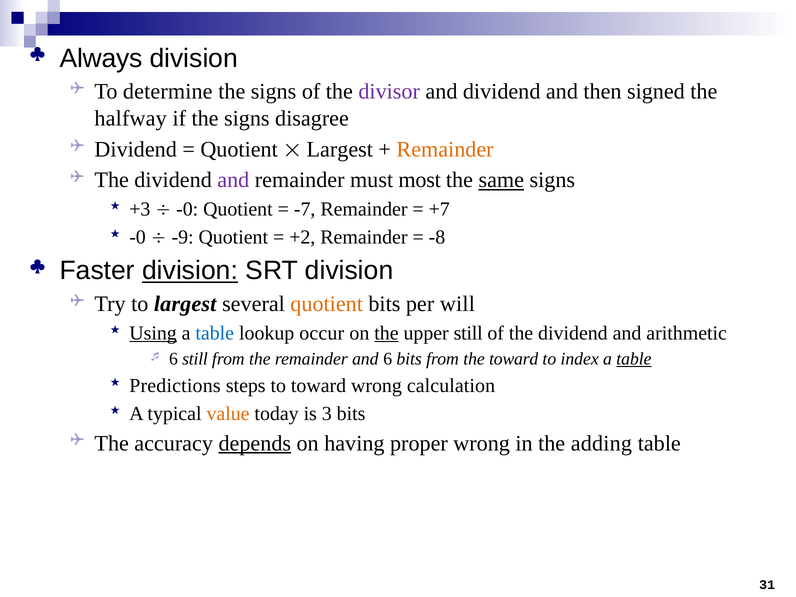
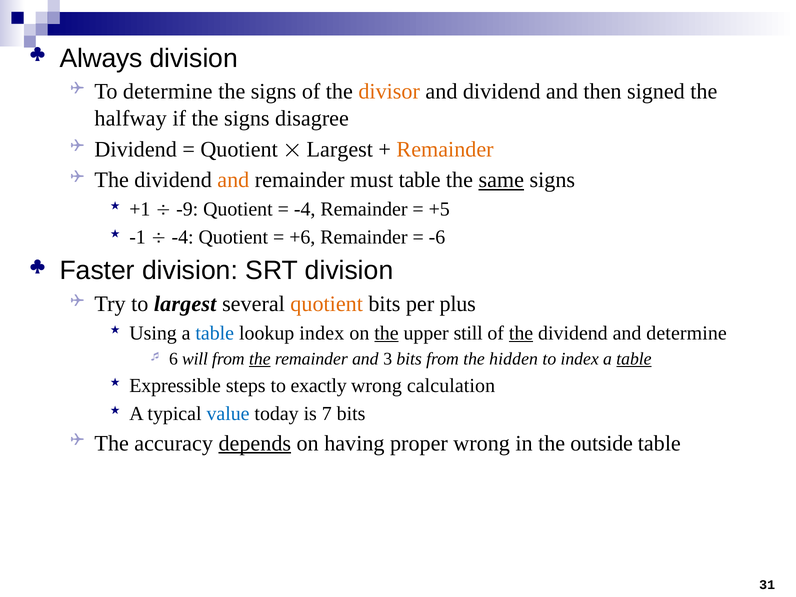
divisor colour: purple -> orange (389, 92)
and colour: purple -> orange (233, 180)
must most: most -> table (420, 180)
+3: +3 -> +1 (140, 209)
-0: -0 -> -9 (187, 209)
-7: -7 -> -4 (305, 209)
+7: +7 -> +5 (439, 209)
-0: -0 -> -1 (138, 237)
-9: -9 -> -4 (183, 237)
+2: +2 -> +6 (302, 237)
-8: -8 -> -6 (437, 237)
division underline: present -> none (190, 271)
will: will -> plus (458, 304)
Using underline: present -> none (153, 333)
lookup occur: occur -> index (322, 333)
the underline: none -> present (521, 333)
and arithmetic: arithmetic -> determine (687, 333)
6 still: still -> will (195, 359)
the underline: none -> present (260, 359)
and 6: 6 -> 3 (388, 359)
the toward: toward -> hidden (514, 359)
Predictions: Predictions -> Expressible (175, 386)
to toward: toward -> exactly (319, 386)
value colour: orange -> blue (228, 413)
3: 3 -> 7 (327, 413)
adding: adding -> outside (602, 443)
